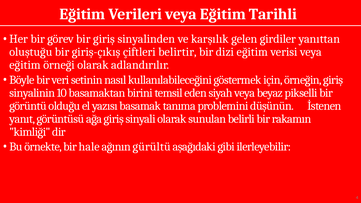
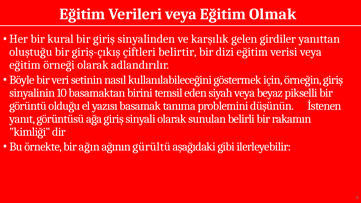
Tarihli: Tarihli -> Olmak (273, 14)
görev: görev -> kural (61, 39)
hale: hale -> ağın (89, 147)
